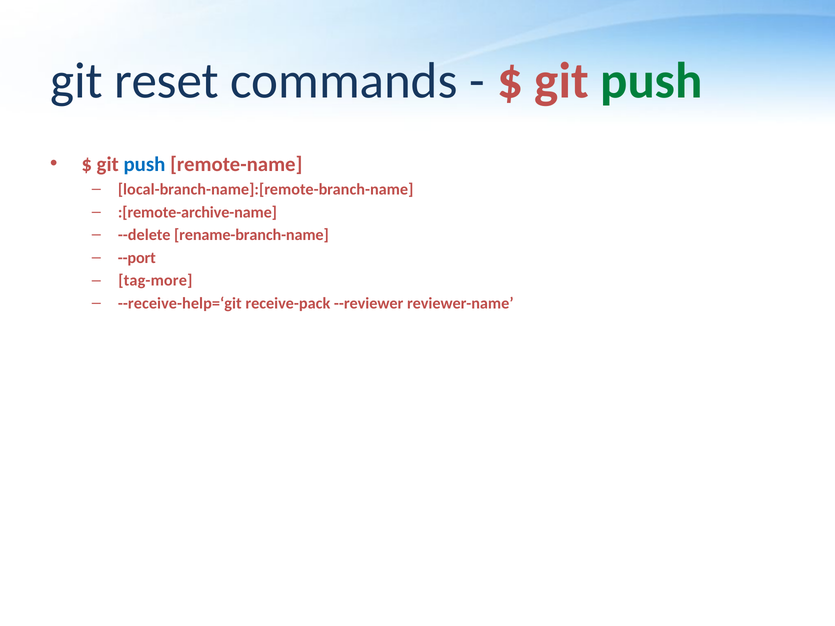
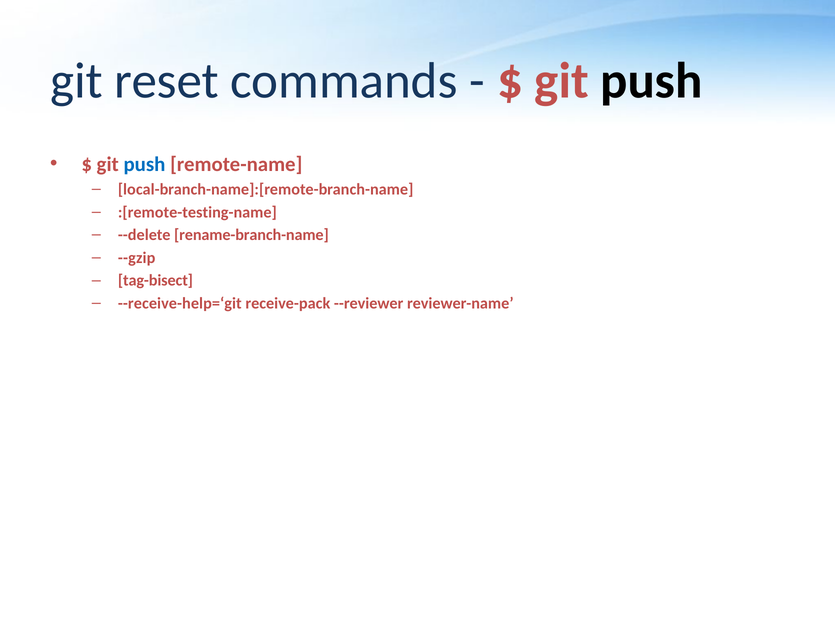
push colour: green -> black (651, 81)
:[remote-archive-name: :[remote-archive-name -> :[remote-testing-name (197, 212)
--port: --port -> --gzip (137, 258)
tag-more: tag-more -> tag-bisect (155, 281)
